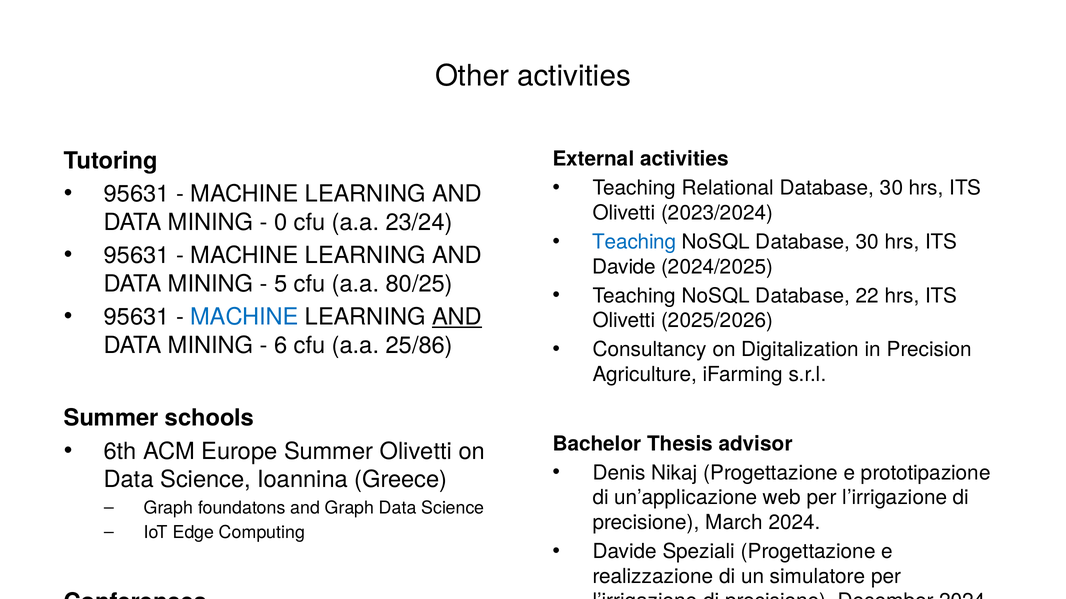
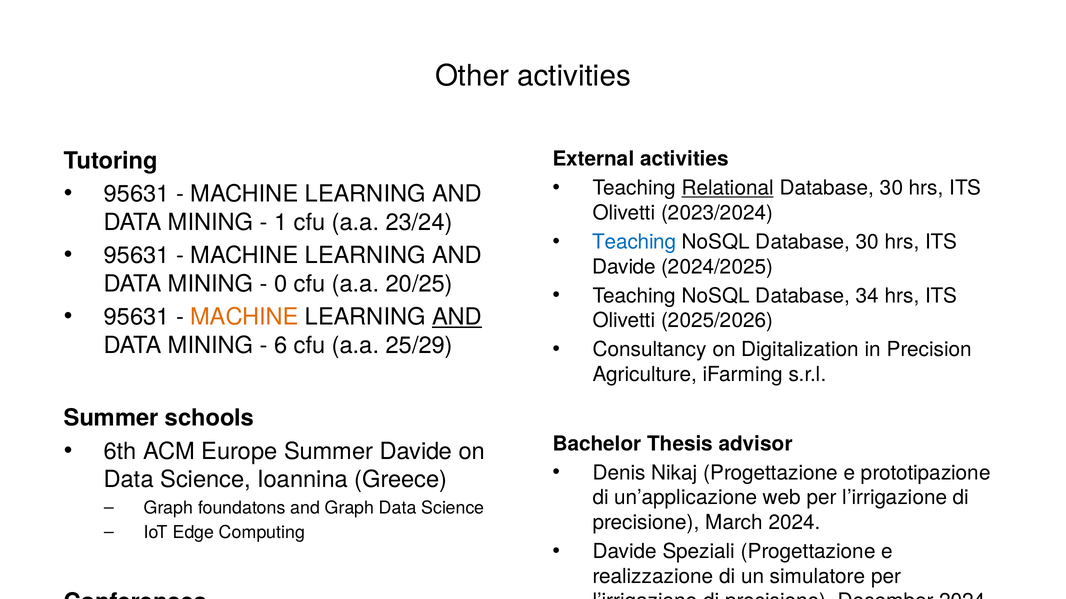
Relational underline: none -> present (728, 188)
0: 0 -> 1 (281, 223)
5: 5 -> 0 (281, 284)
80/25: 80/25 -> 20/25 (419, 284)
22: 22 -> 34 (867, 296)
MACHINE colour: blue -> orange (244, 317)
25/86: 25/86 -> 25/29 (419, 346)
Summer Olivetti: Olivetti -> Davide (416, 452)
